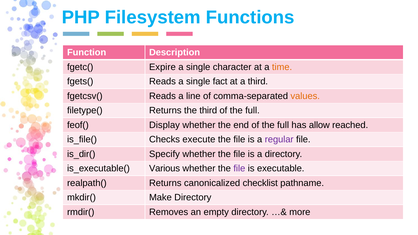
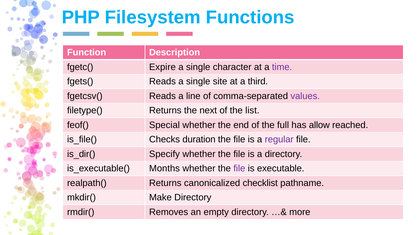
time colour: orange -> purple (282, 67)
fact: fact -> site (220, 82)
values colour: orange -> purple (305, 96)
the third: third -> next (208, 111)
full: full -> list (252, 111)
Display: Display -> Special (165, 125)
execute: execute -> duration (199, 140)
Various: Various -> Months (164, 169)
